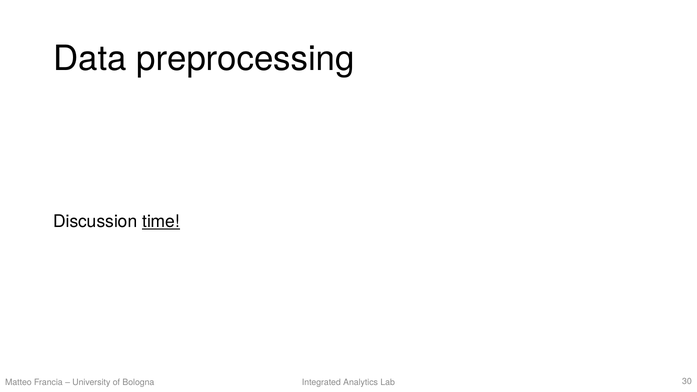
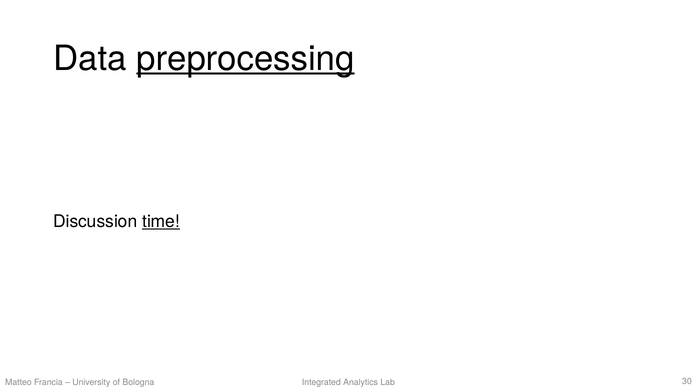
preprocessing underline: none -> present (245, 59)
